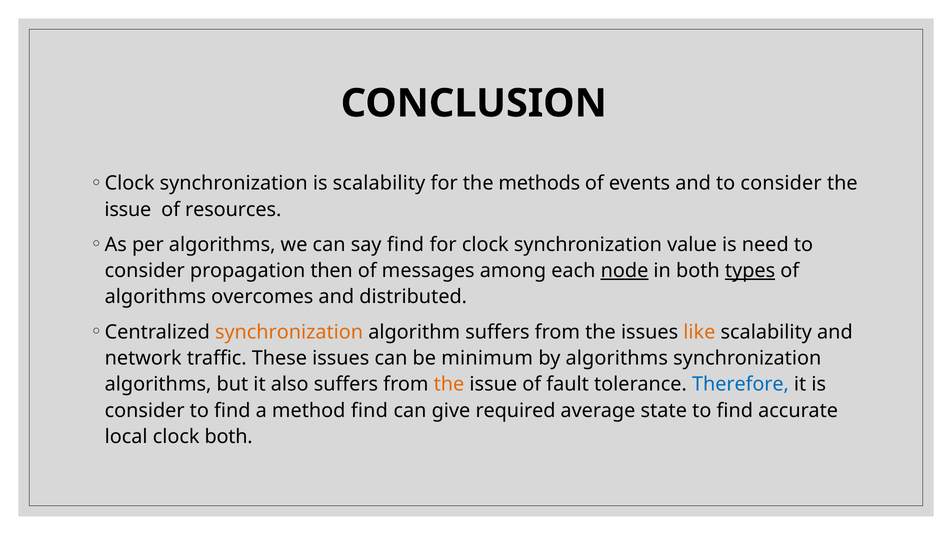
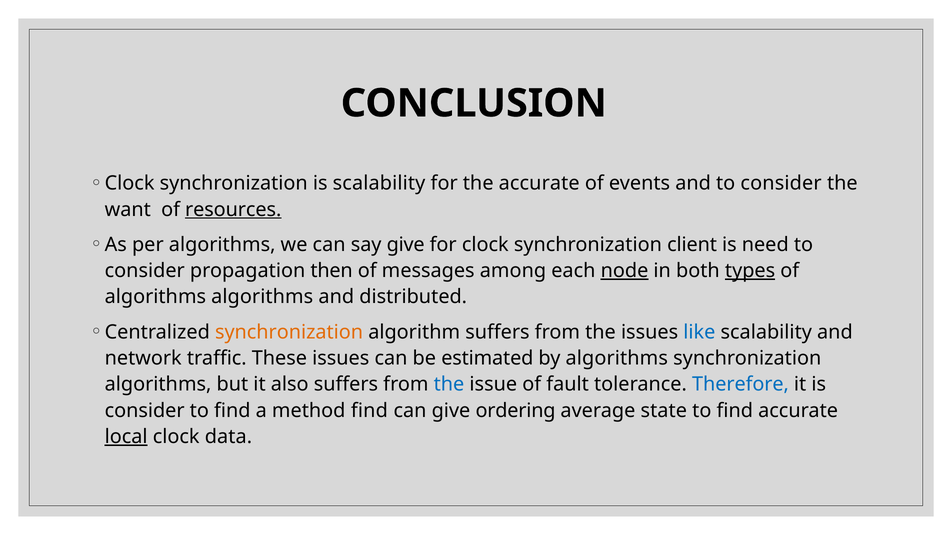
the methods: methods -> accurate (539, 183)
issue: issue -> want (128, 210)
resources underline: none -> present (233, 210)
say find: find -> give (406, 245)
value: value -> client (692, 245)
algorithms overcomes: overcomes -> algorithms (262, 297)
like colour: orange -> blue (699, 332)
minimum: minimum -> estimated (487, 359)
the colour: orange -> blue (449, 385)
required: required -> ordering (516, 411)
local underline: none -> present (126, 437)
clock both: both -> data (228, 437)
